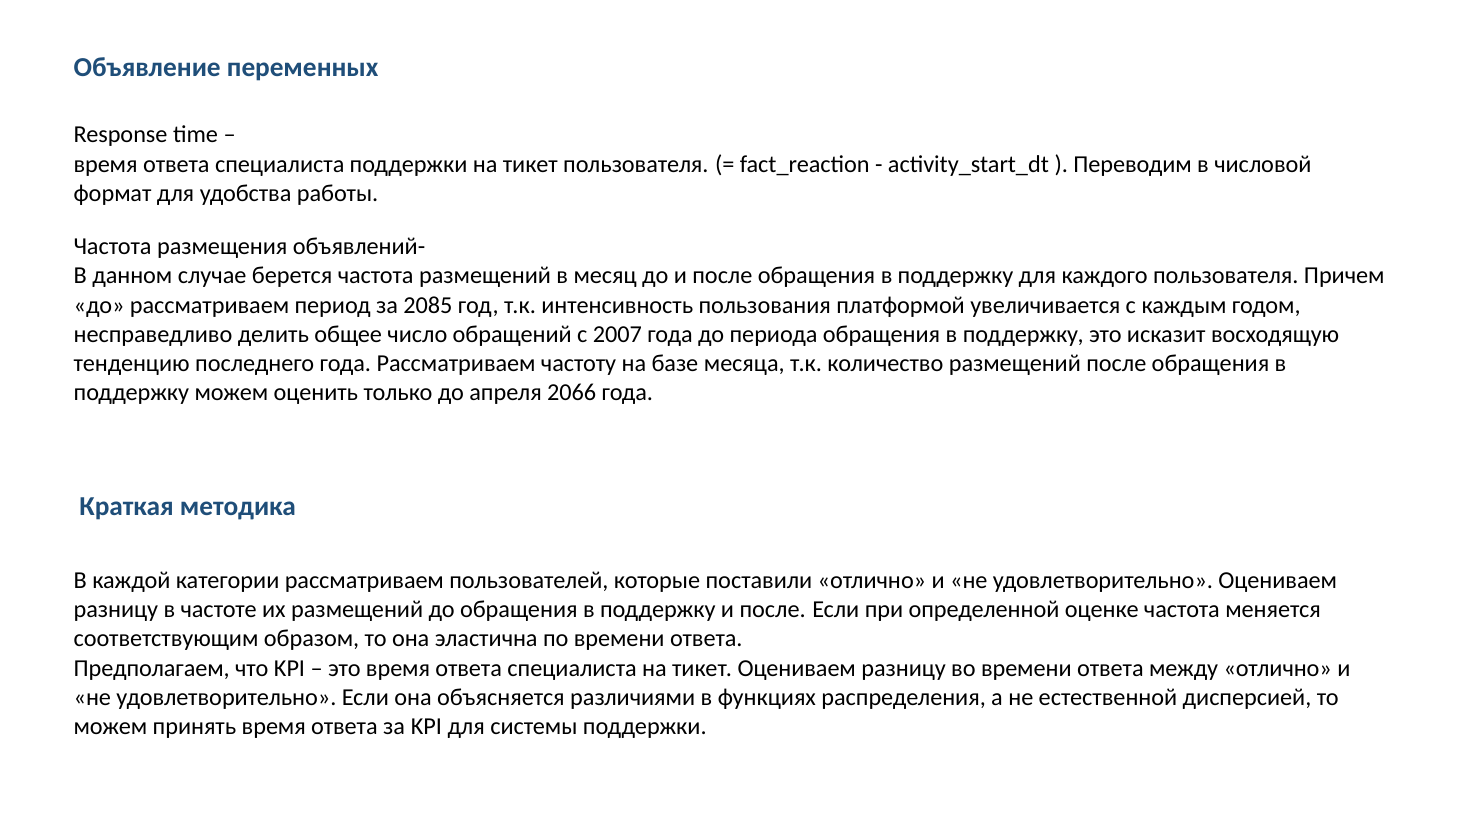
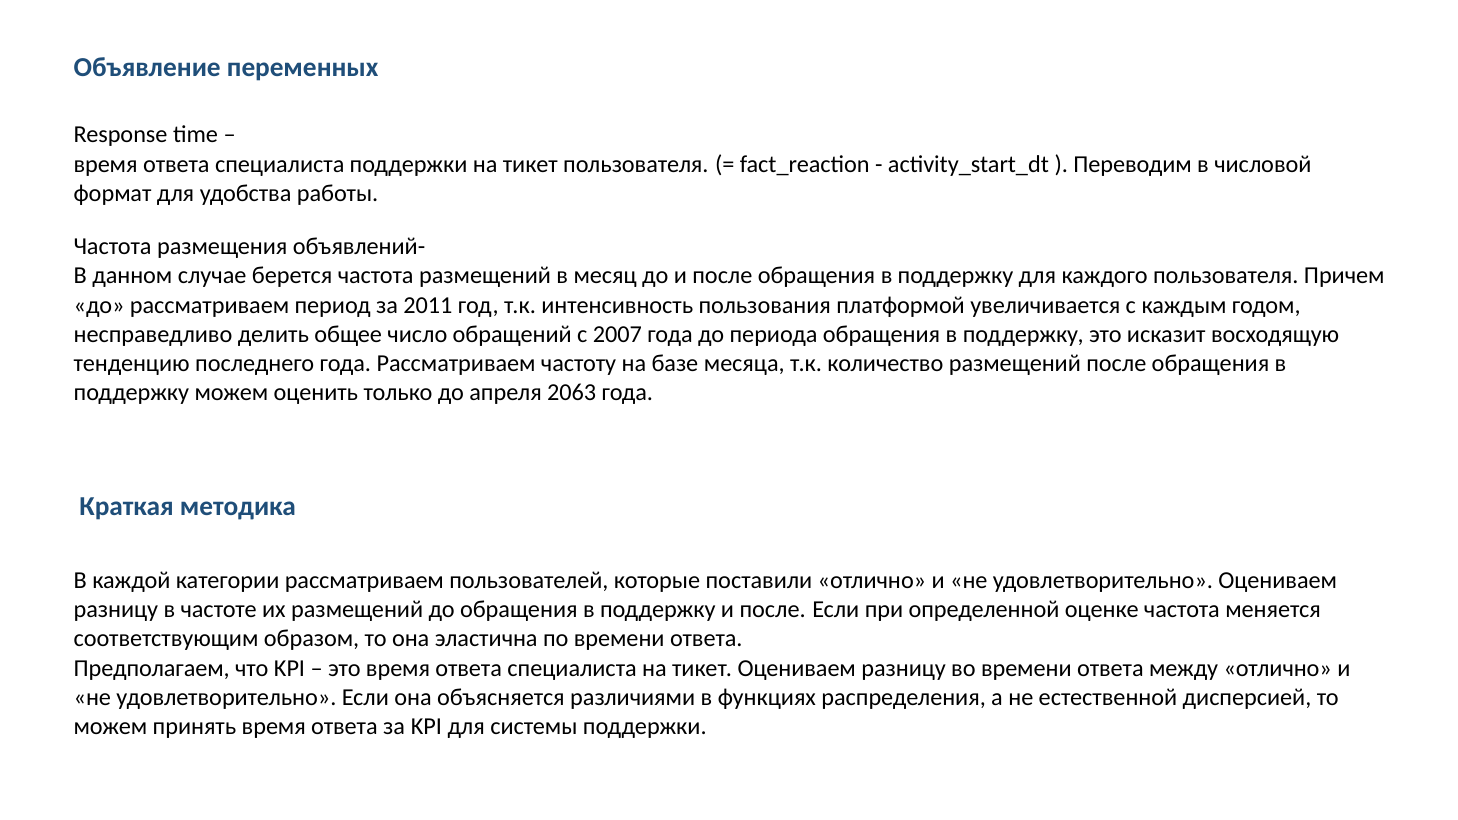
2085: 2085 -> 2011 (428, 305)
2066: 2066 -> 2063 (572, 393)
